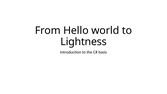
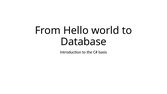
Lightness: Lightness -> Database (84, 42)
